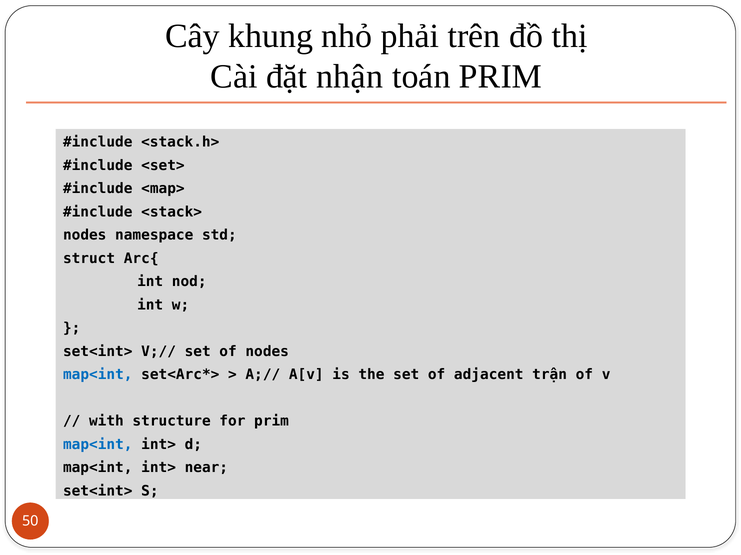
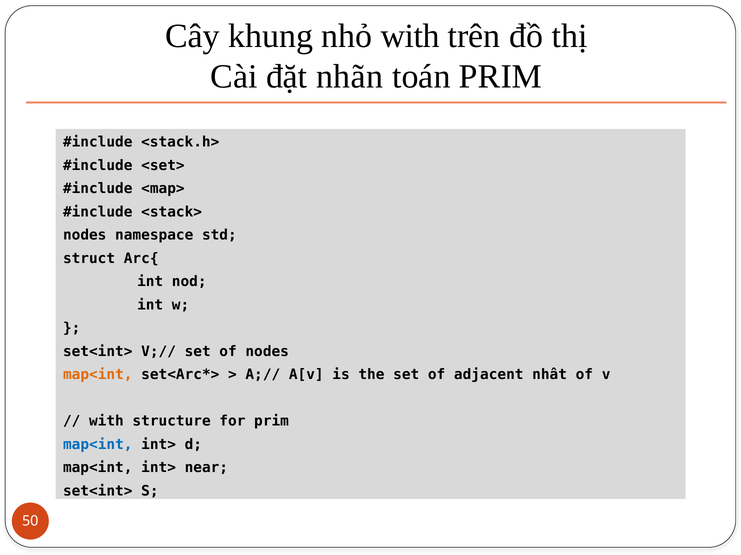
nhỏ phải: phải -> with (410, 36)
nhận: nhận -> nhãn (350, 77)
map<int colour: blue -> orange (98, 375)
trận: trận -> nhất (550, 375)
